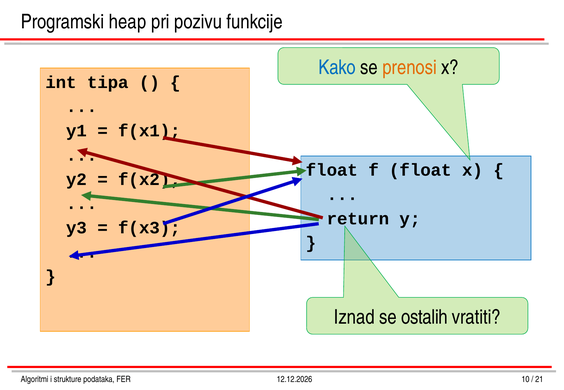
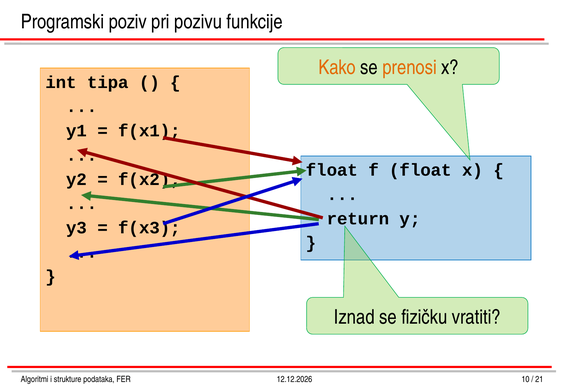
heap: heap -> poziv (128, 22)
Kako colour: blue -> orange (337, 67)
ostalih: ostalih -> fizičku (424, 318)
